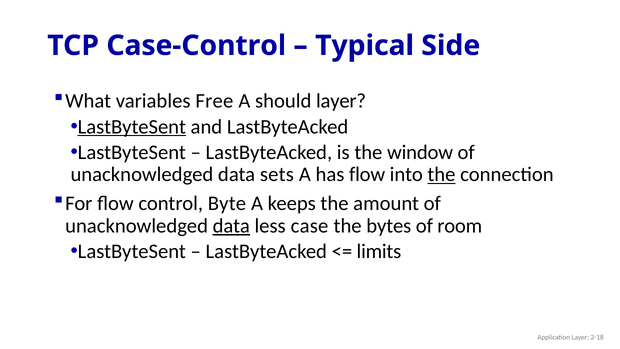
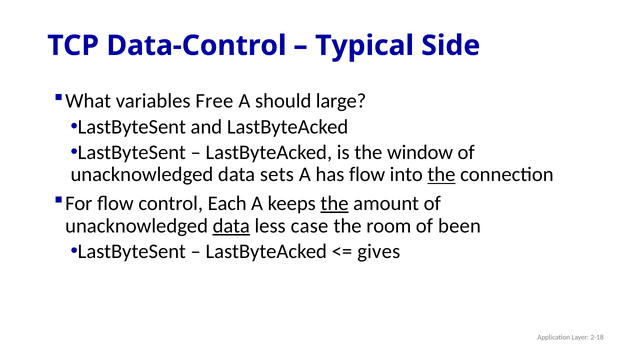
Case-Control: Case-Control -> Data-Control (196, 46)
should layer: layer -> large (341, 101)
LastByteSent underline: present -> none (132, 127)
Byte: Byte -> Each (227, 203)
the underline: none -> present (335, 203)
bytes: bytes -> room (389, 226)
room: room -> been (460, 226)
limits: limits -> gives (379, 251)
